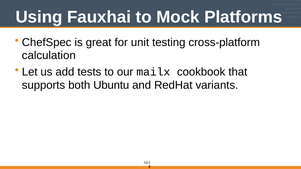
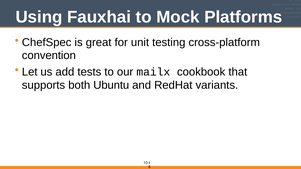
calculation: calculation -> convention (49, 55)
